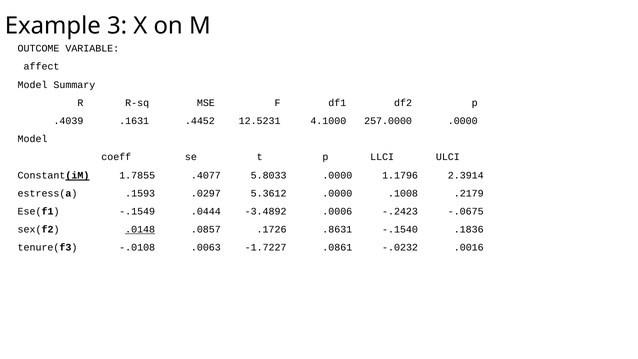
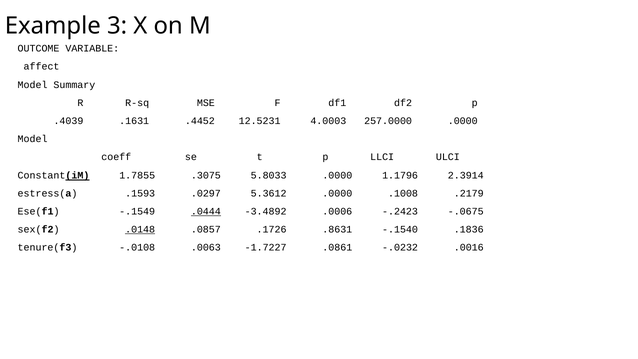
4.1000: 4.1000 -> 4.0003 (328, 121)
.4077: .4077 -> .3075 (206, 175)
.0444 underline: none -> present (206, 211)
